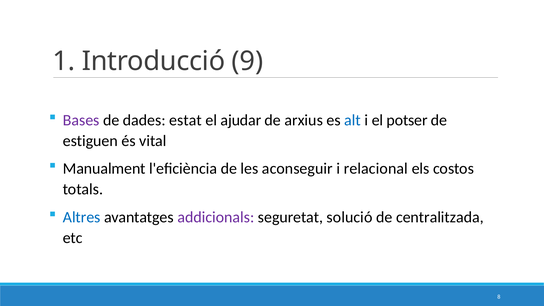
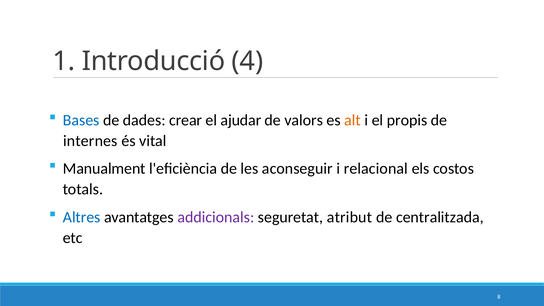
9: 9 -> 4 (247, 61)
Bases colour: purple -> blue (81, 120)
estat: estat -> crear (186, 120)
arxius: arxius -> valors (304, 120)
alt colour: blue -> orange (353, 120)
potser: potser -> propis (407, 120)
estiguen: estiguen -> internes (90, 141)
solució: solució -> atribut (349, 217)
